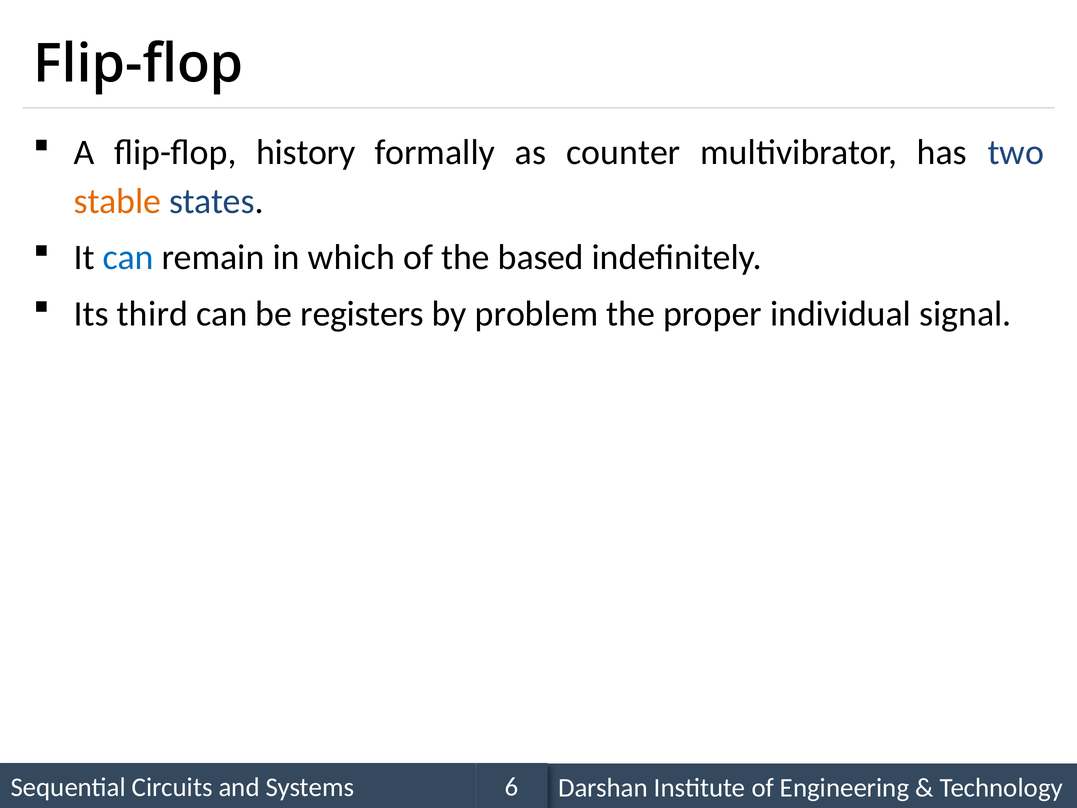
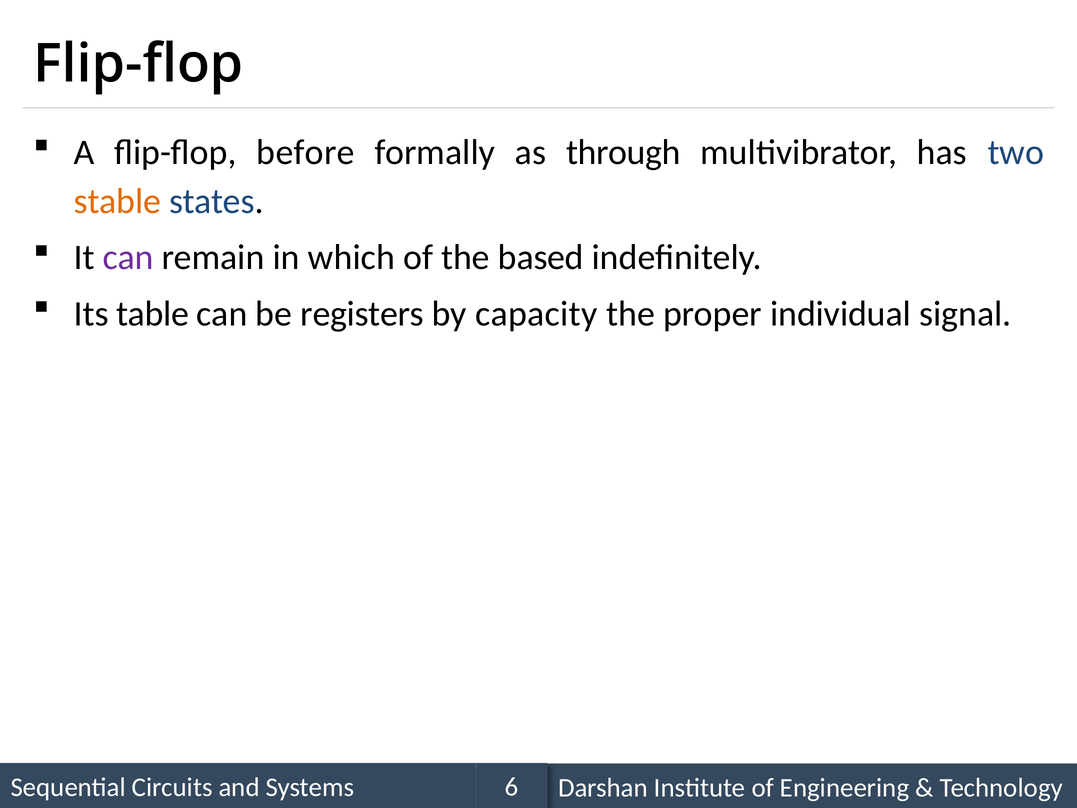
history: history -> before (306, 152)
counter: counter -> through (623, 152)
can colour: blue -> purple (128, 258)
third: third -> table (153, 314)
problem: problem -> capacity (536, 314)
